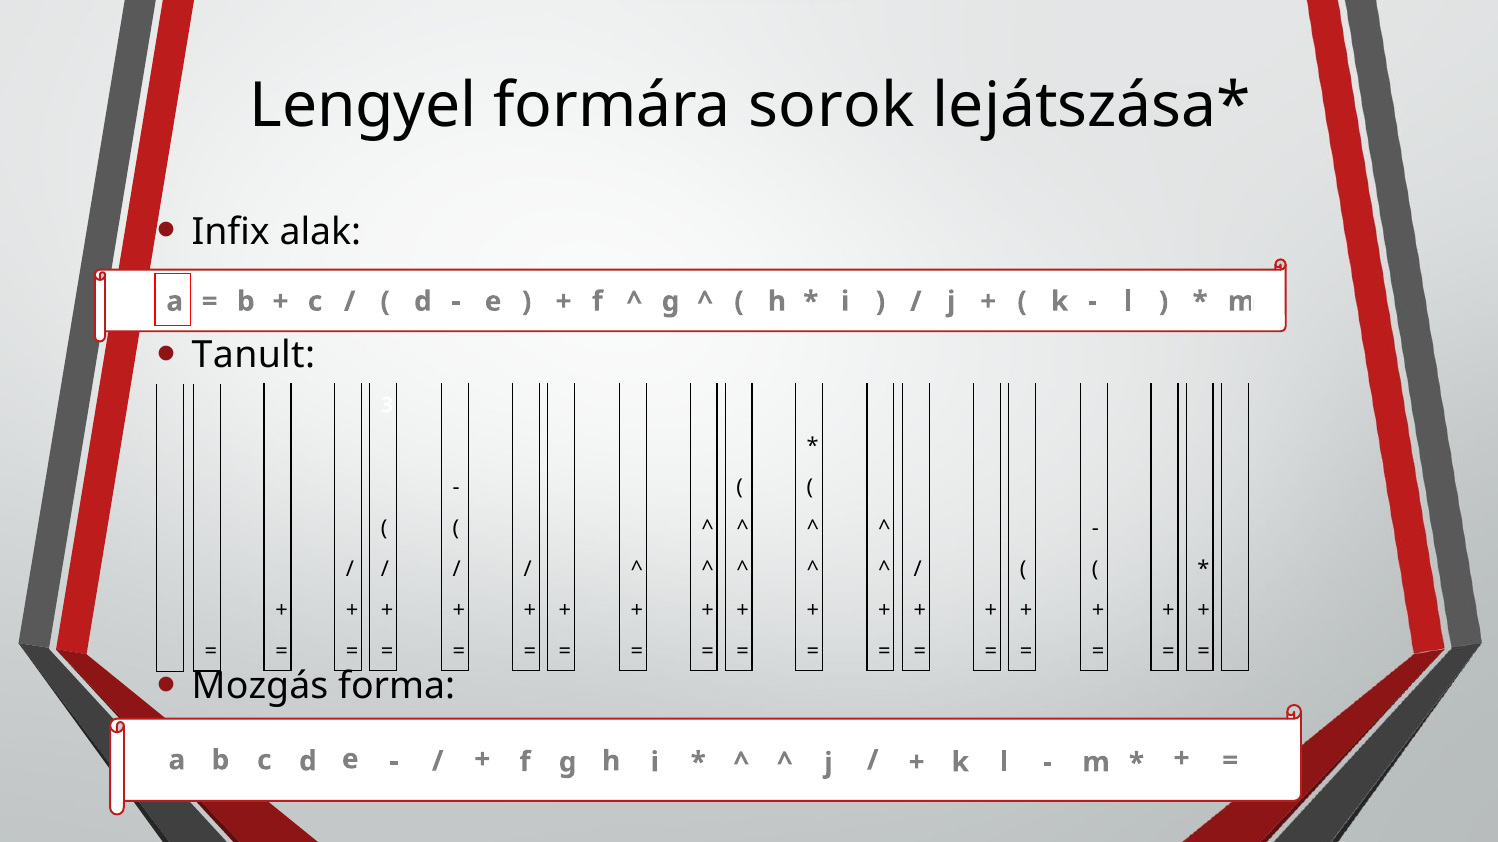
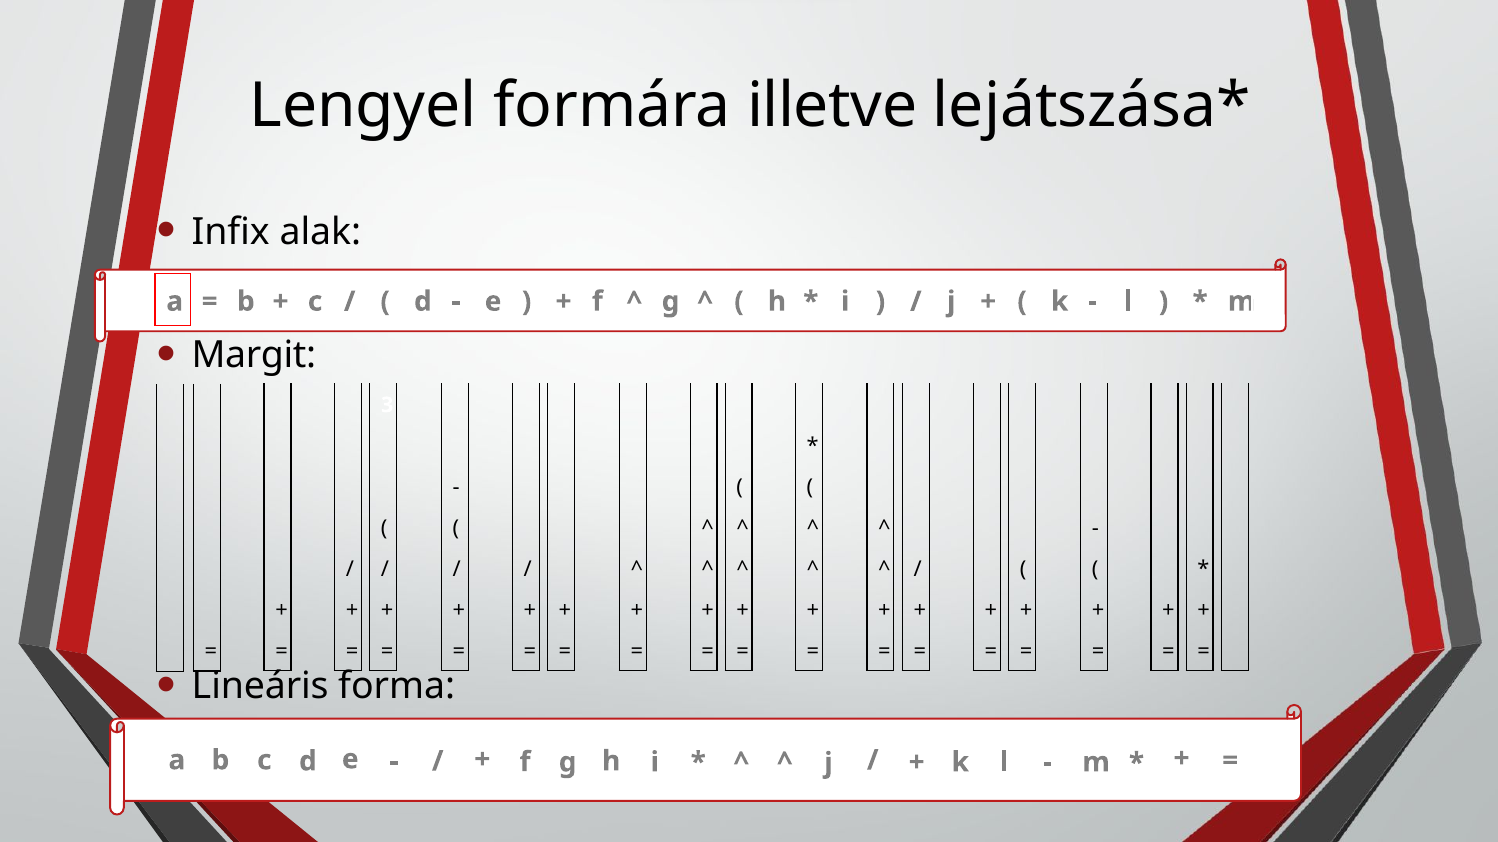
sorok: sorok -> illetve (832, 106)
Tanult: Tanult -> Margit (254, 355)
Mozgás: Mozgás -> Lineáris (260, 687)
